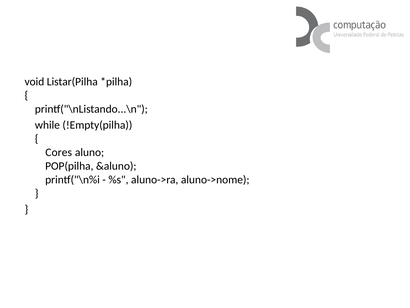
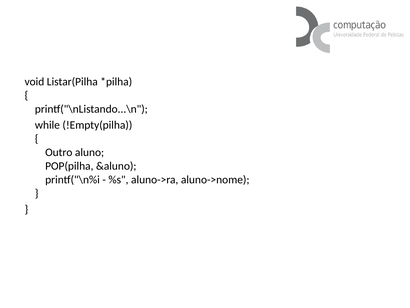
Cores: Cores -> Outro (59, 152)
